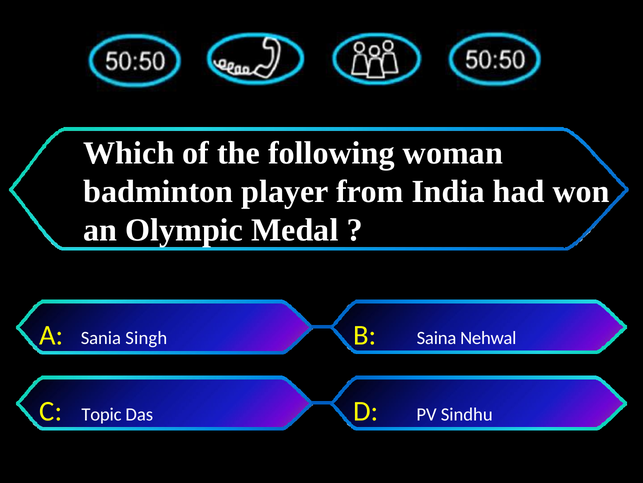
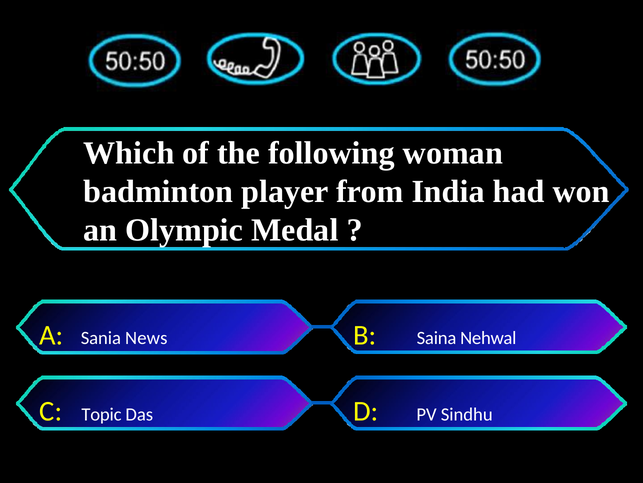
Singh: Singh -> News (146, 338)
